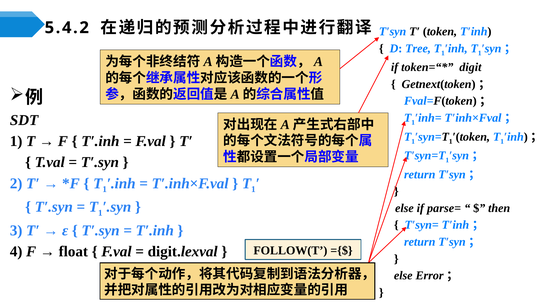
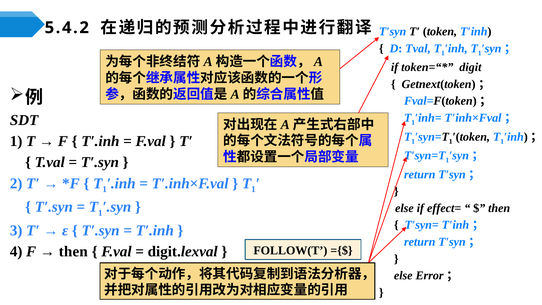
Tree: Tree -> Tval (418, 48)
parse=: parse= -> effect= (444, 208)
float: float -> then (73, 252)
